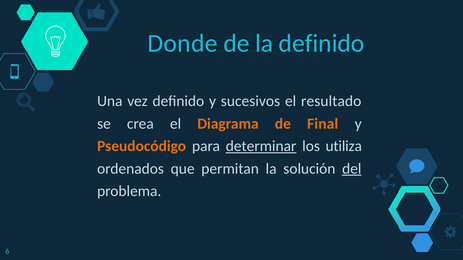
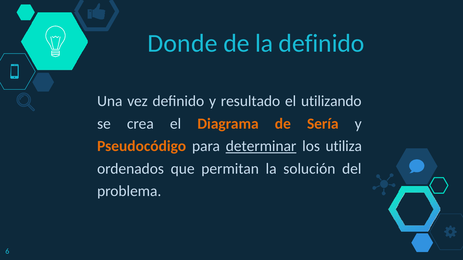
sucesivos: sucesivos -> resultado (250, 101)
resultado: resultado -> utilizando (331, 101)
Final: Final -> Sería (323, 124)
del underline: present -> none (352, 169)
